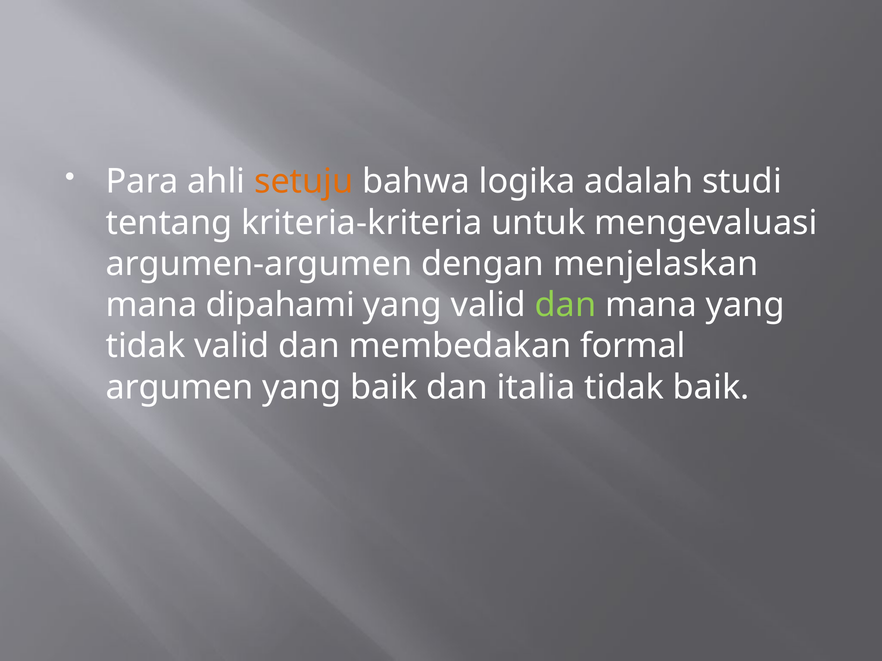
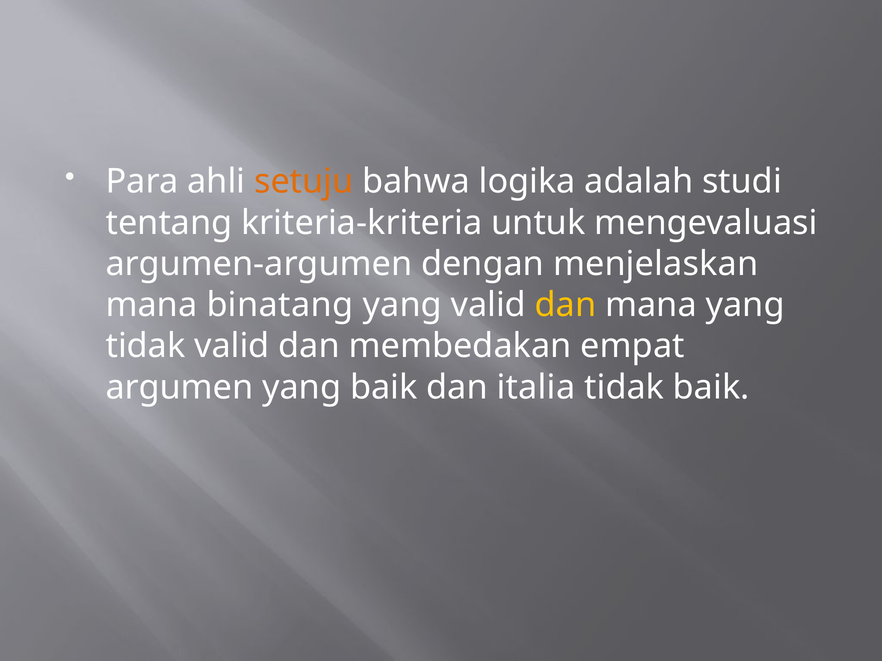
dipahami: dipahami -> binatang (280, 305)
dan colour: light green -> yellow (566, 305)
formal: formal -> empat (633, 346)
